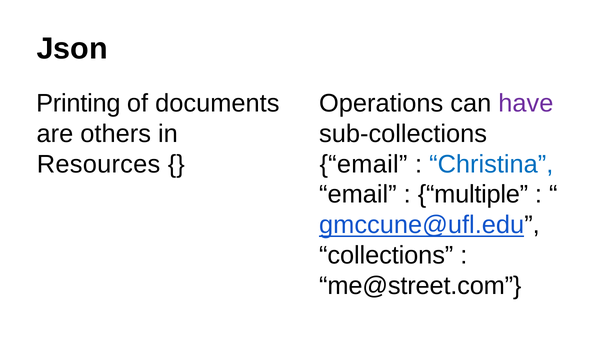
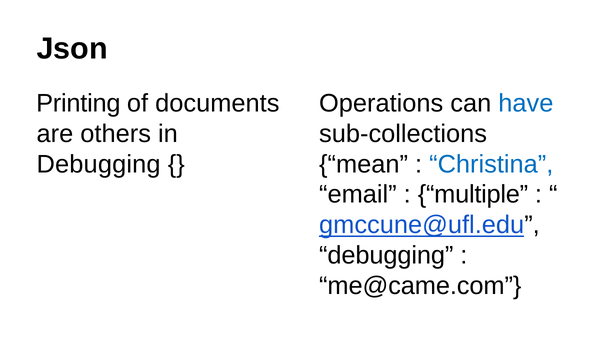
have colour: purple -> blue (526, 103)
Resources: Resources -> Debugging (99, 164)
email: email -> mean (364, 164)
collections: collections -> debugging (386, 256)
me@street.com: me@street.com -> me@came.com (420, 286)
